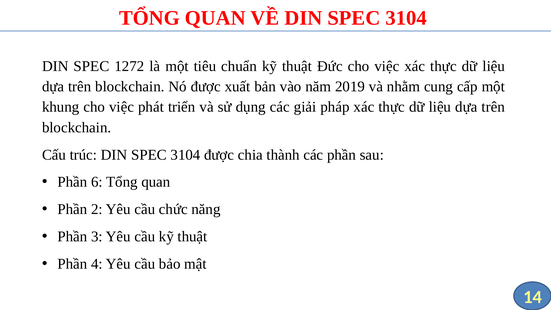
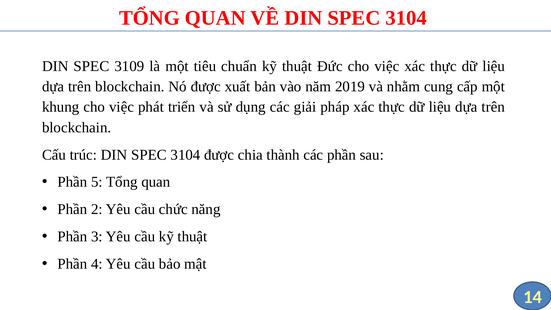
1272: 1272 -> 3109 (129, 66)
6: 6 -> 5 (97, 182)
